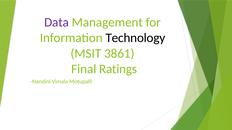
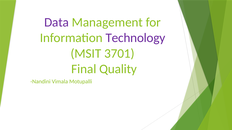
Technology colour: black -> purple (135, 38)
3861: 3861 -> 3701 (119, 54)
Ratings: Ratings -> Quality (118, 69)
